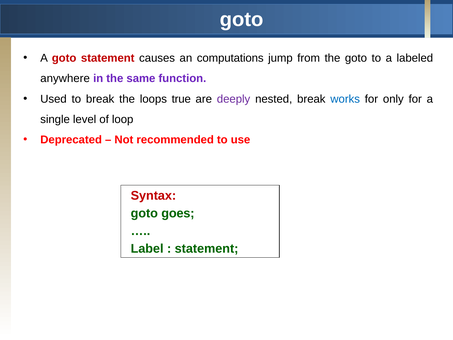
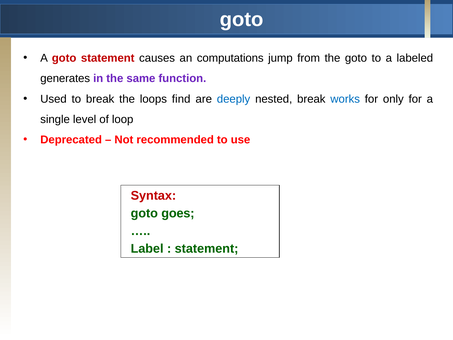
anywhere: anywhere -> generates (65, 79)
true: true -> find (181, 99)
deeply colour: purple -> blue (234, 99)
